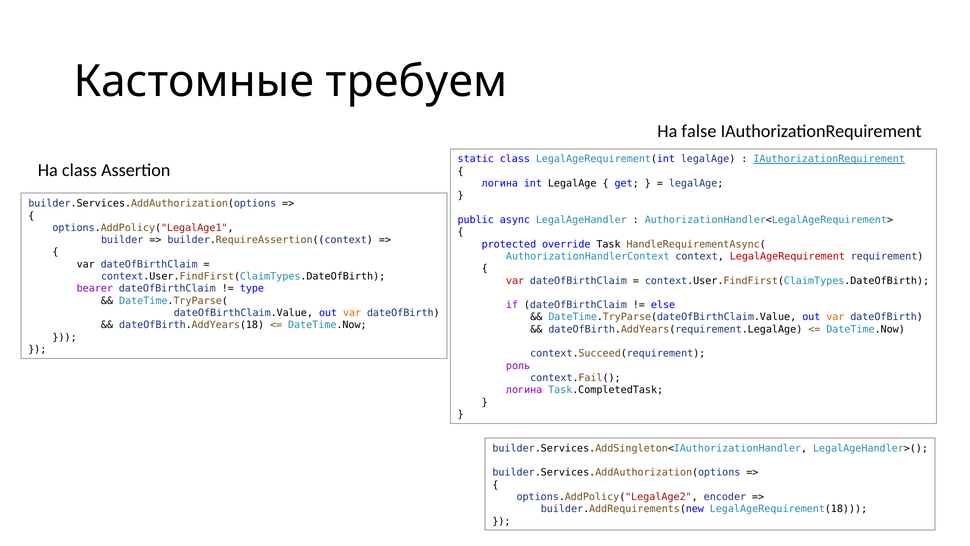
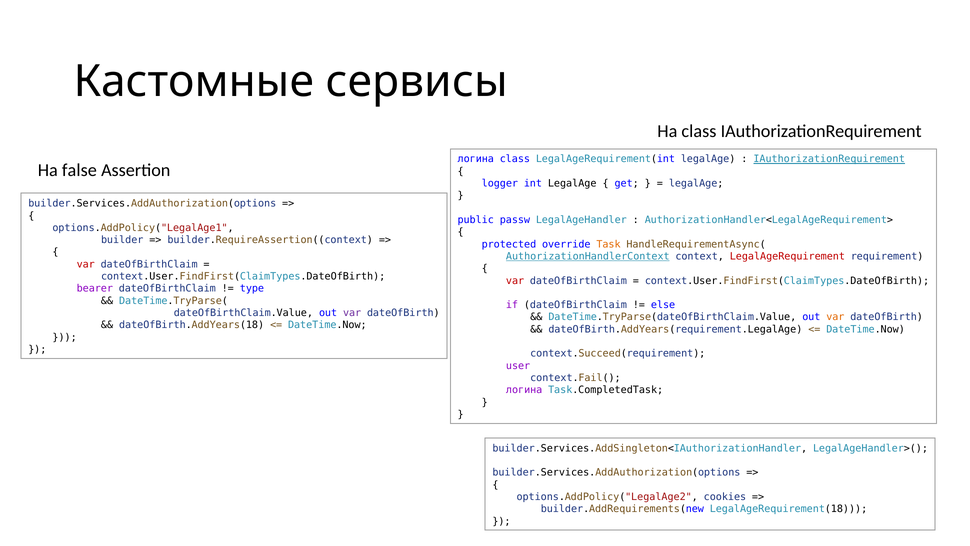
требуем: требуем -> сервисы (417, 81)
На false: false -> class (699, 131)
static: static -> логина (476, 159)
На class: class -> false (79, 170)
логина: логина -> logger (500, 183)
async: async -> passw (515, 220)
Task colour: black -> orange (609, 244)
AuthorizationHandlerContext underline: none -> present (588, 256)
var colour: black -> red (86, 264)
var colour: orange -> purple (352, 313)
роль: роль -> user (518, 365)
encoder: encoder -> cookies (725, 497)
